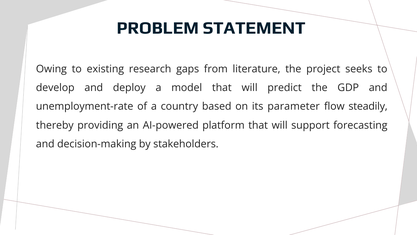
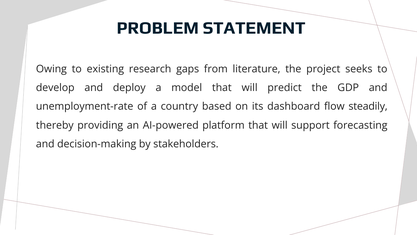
parameter: parameter -> dashboard (294, 106)
